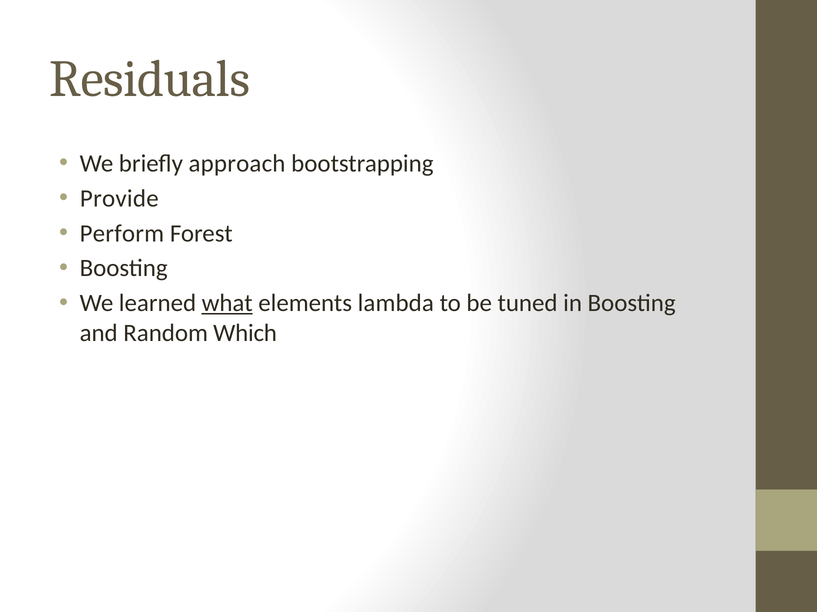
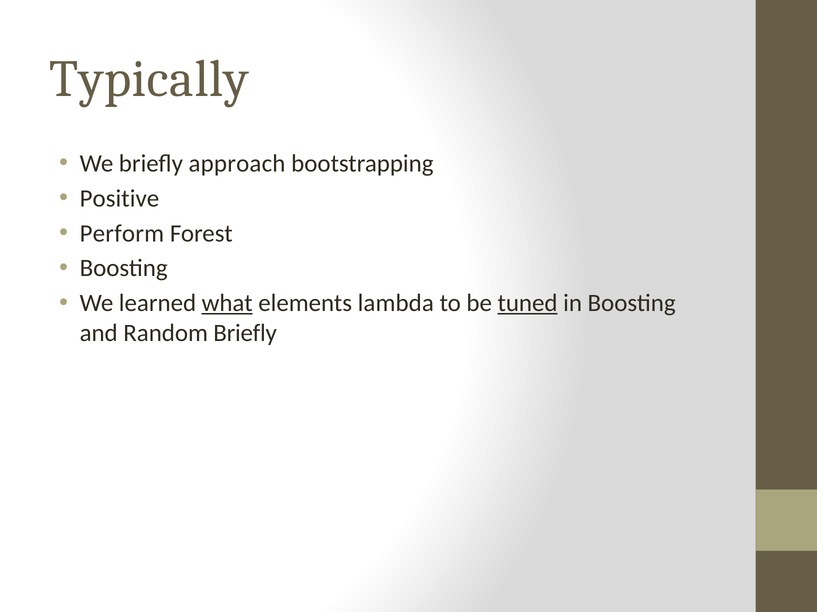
Residuals: Residuals -> Typically (149, 79)
Provide: Provide -> Positive (119, 199)
tuned underline: none -> present (528, 304)
Random Which: Which -> Briefly (245, 333)
